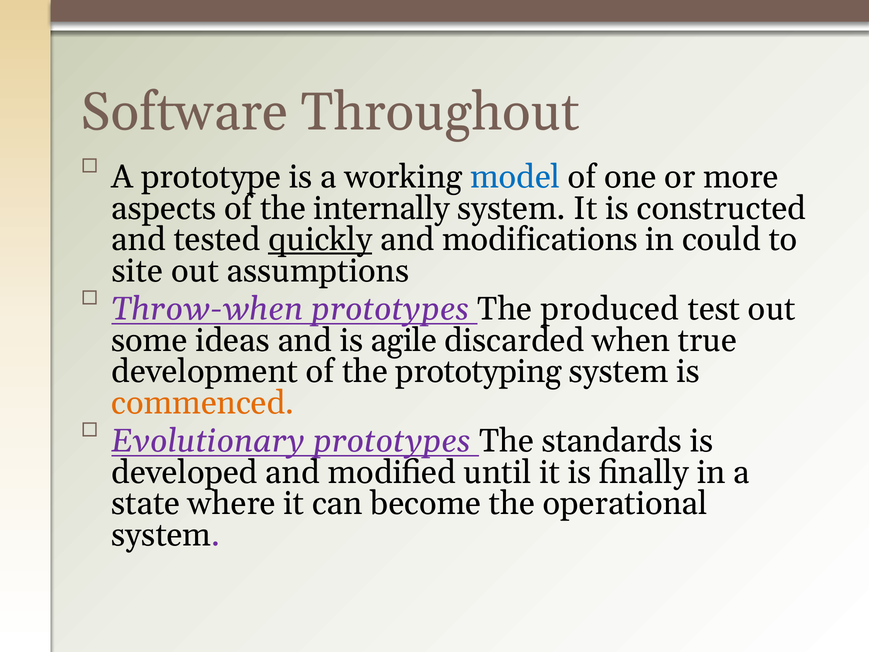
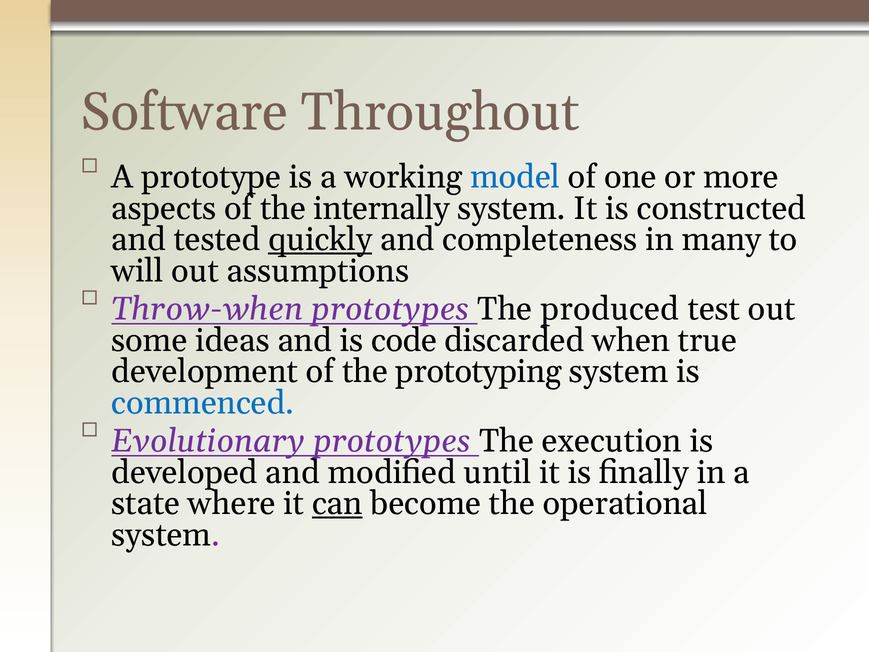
modifications: modifications -> completeness (540, 240)
could: could -> many (722, 240)
site: site -> will (137, 271)
agile: agile -> code (404, 340)
commenced colour: orange -> blue (203, 403)
standards: standards -> execution (612, 441)
can underline: none -> present (337, 503)
